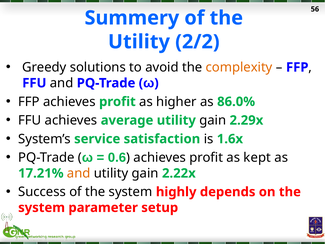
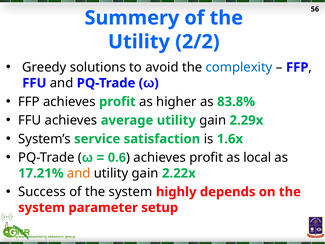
complexity colour: orange -> blue (239, 67)
86.0%: 86.0% -> 83.8% (236, 102)
kept: kept -> local (257, 157)
